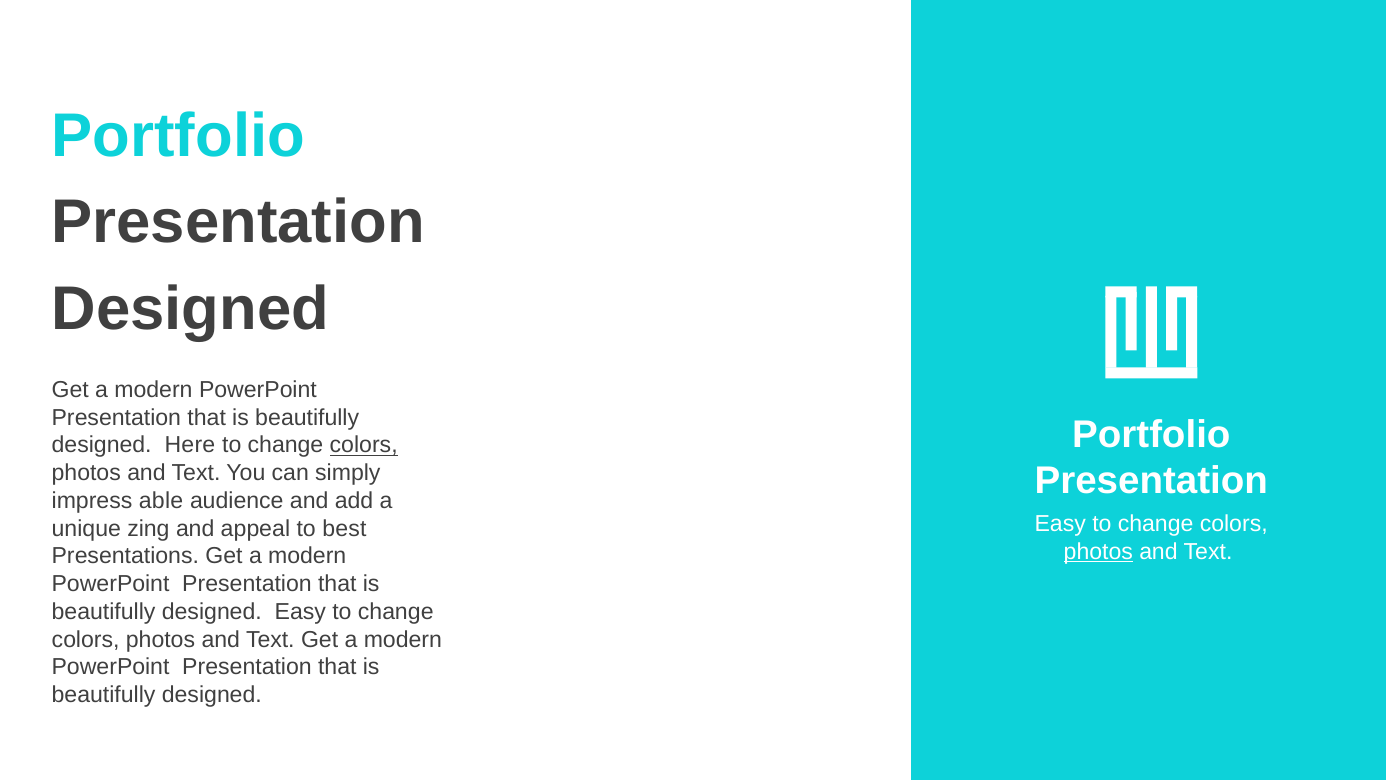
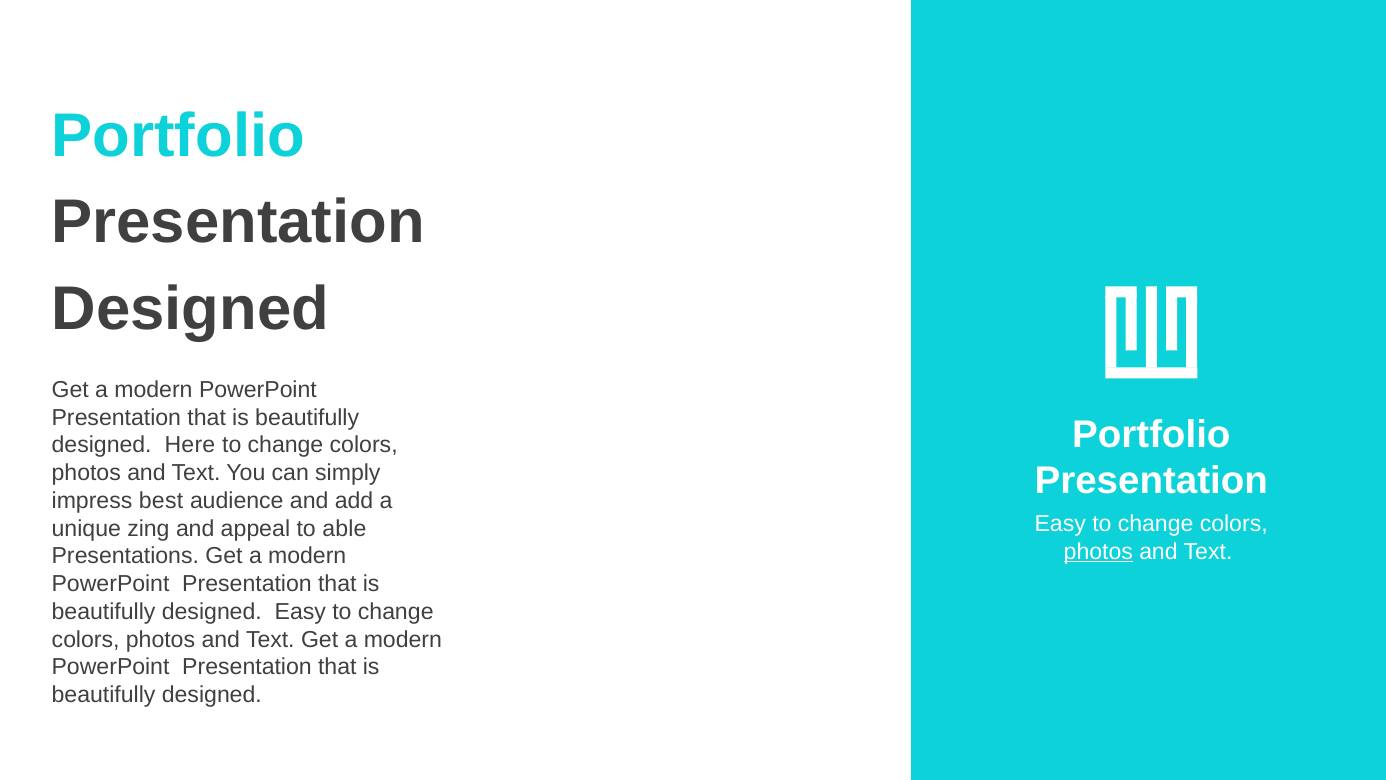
colors underline: present -> none (364, 445)
able: able -> best (161, 501)
best: best -> able (344, 528)
